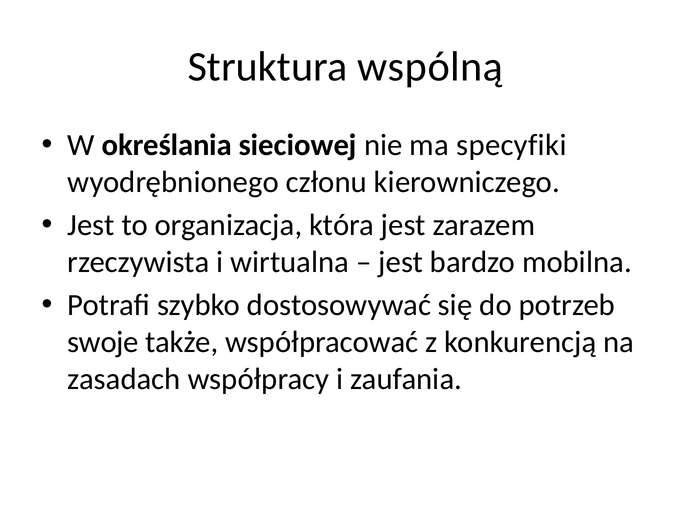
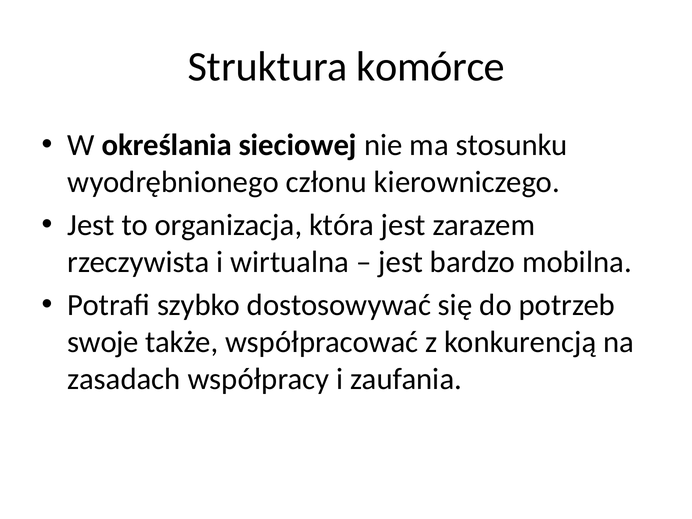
wspólną: wspólną -> komórce (431, 67)
specyfiki: specyfiki -> stosunku (512, 145)
